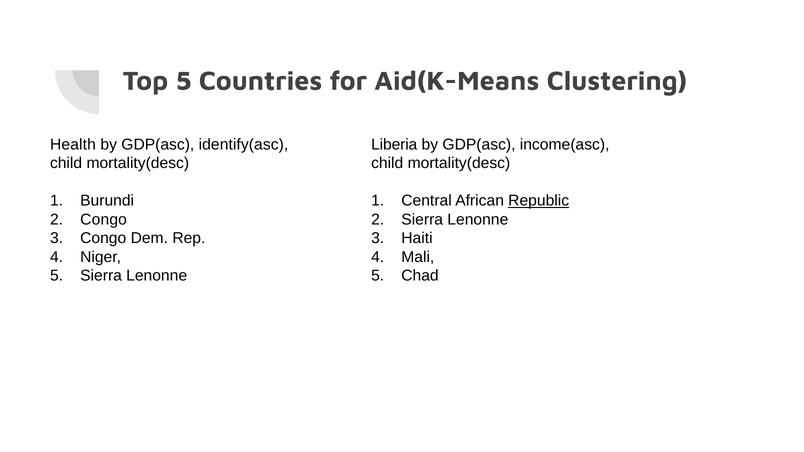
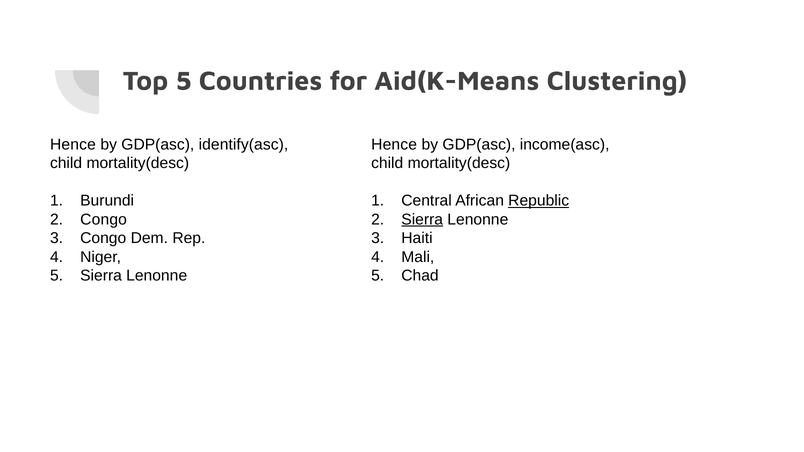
Health: Health -> Hence (73, 144)
Liberia: Liberia -> Hence (394, 144)
Sierra underline: none -> present (422, 220)
